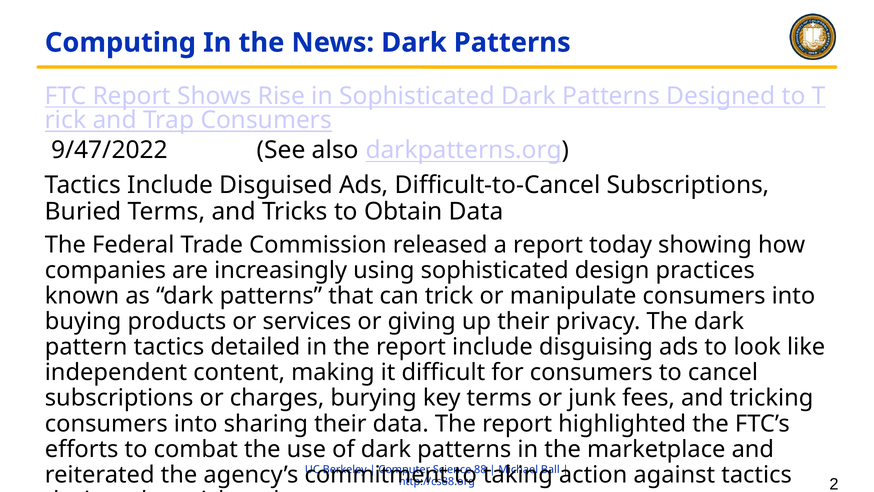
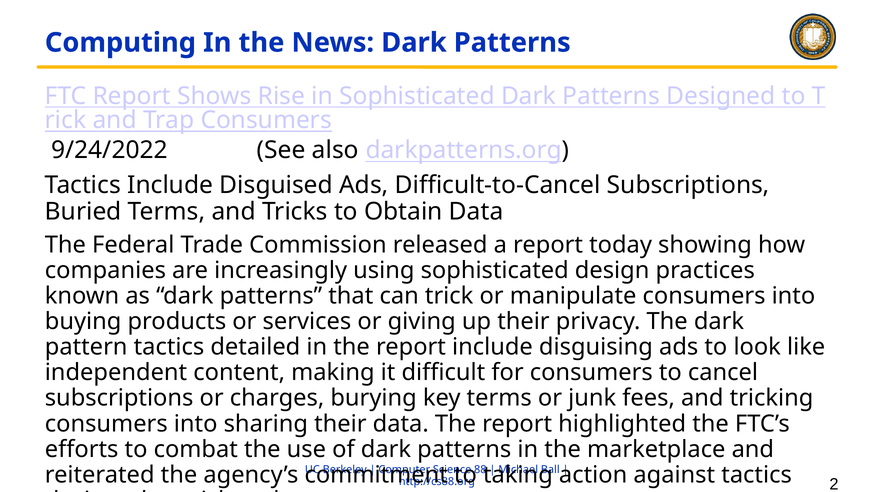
9/47/2022: 9/47/2022 -> 9/24/2022 (110, 150)
